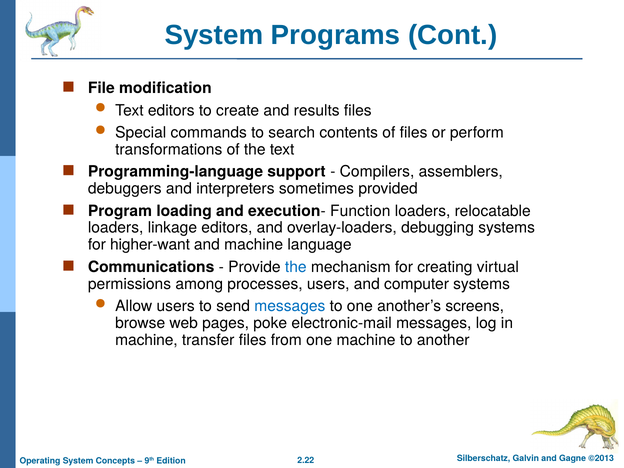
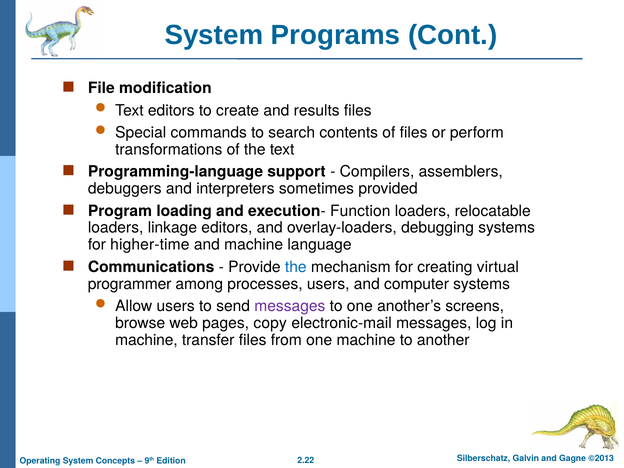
higher-want: higher-want -> higher-time (150, 245)
permissions: permissions -> programmer (130, 284)
messages colour: blue -> purple (290, 306)
poke: poke -> copy (270, 323)
